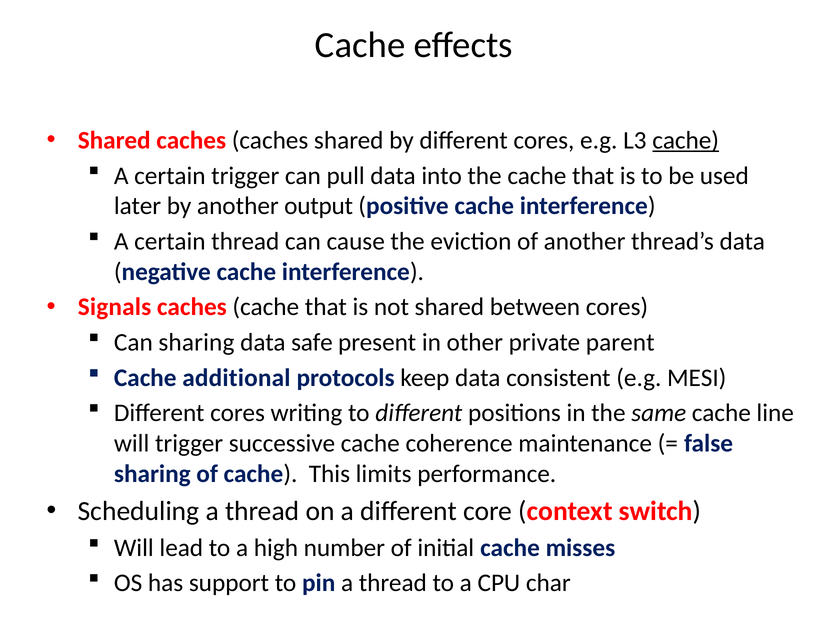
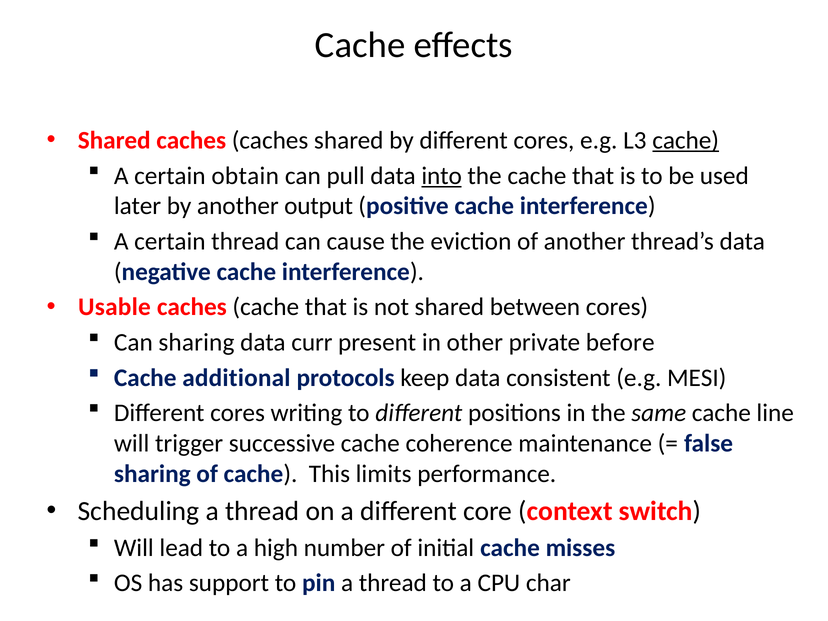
certain trigger: trigger -> obtain (245, 176)
into underline: none -> present (442, 176)
Signals: Signals -> Usable (114, 307)
safe: safe -> curr (312, 342)
parent: parent -> before (620, 342)
